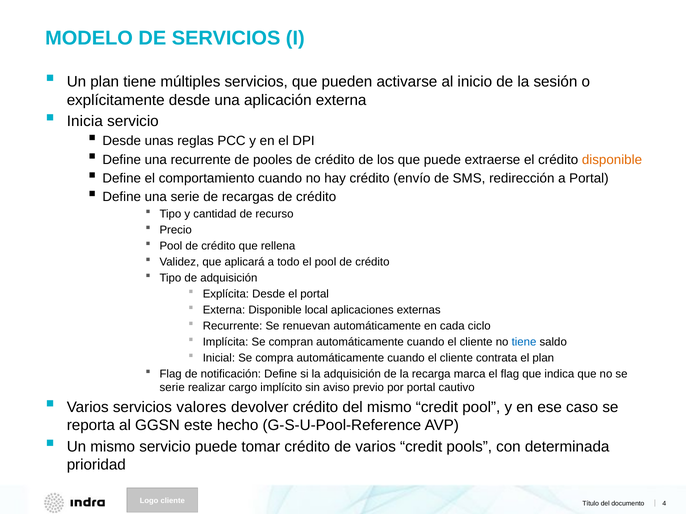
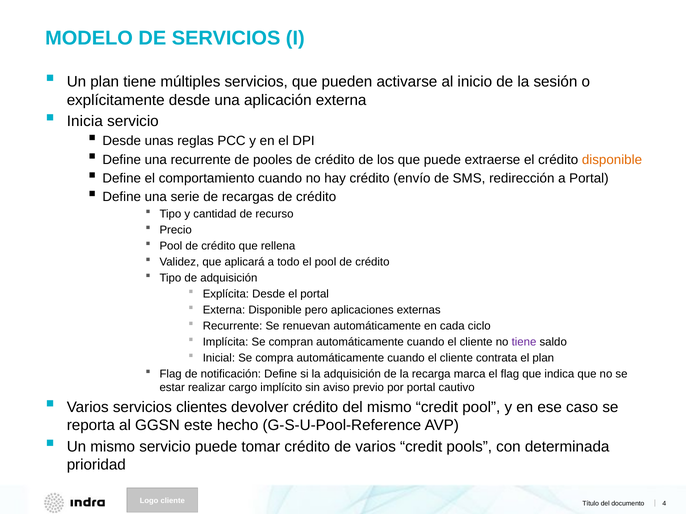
local: local -> pero (316, 310)
tiene colour: blue -> purple (524, 342)
serie: serie -> estar (172, 388)
valores: valores -> clientes (202, 407)
